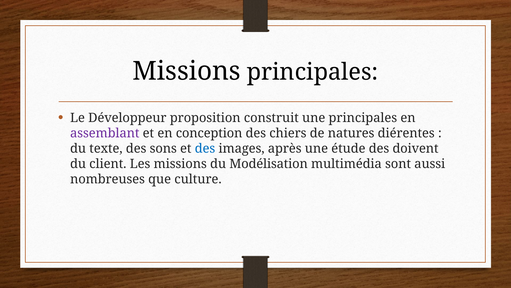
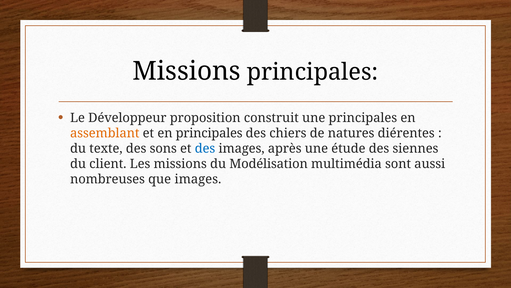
assemblant colour: purple -> orange (105, 133)
en conception: conception -> principales (209, 133)
doivent: doivent -> siennes (415, 148)
que culture: culture -> images (198, 179)
